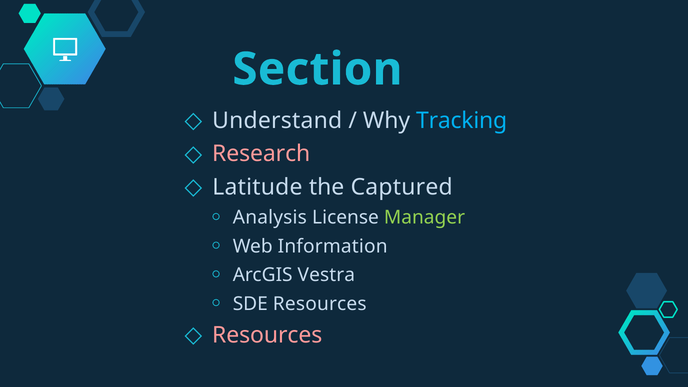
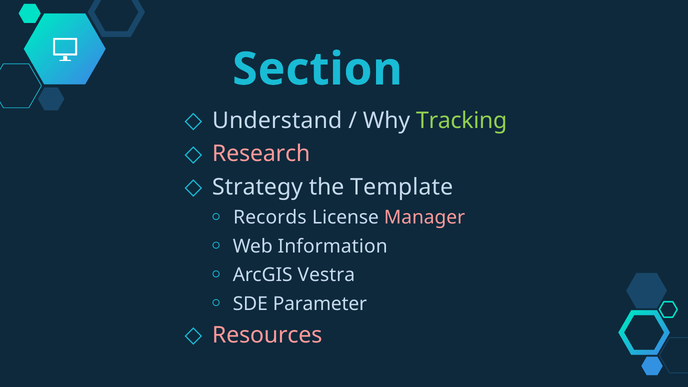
Tracking colour: light blue -> light green (462, 120)
Latitude: Latitude -> Strategy (257, 187)
Captured: Captured -> Template (402, 187)
Analysis: Analysis -> Records (270, 218)
Manager colour: light green -> pink (424, 218)
SDE Resources: Resources -> Parameter (320, 304)
